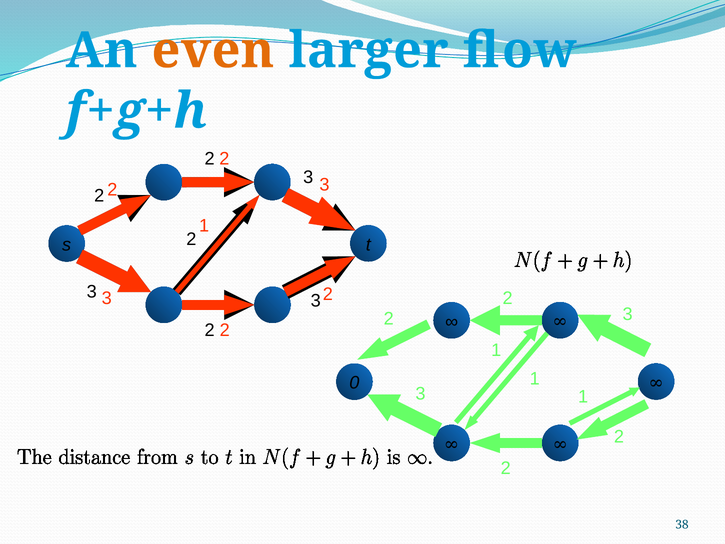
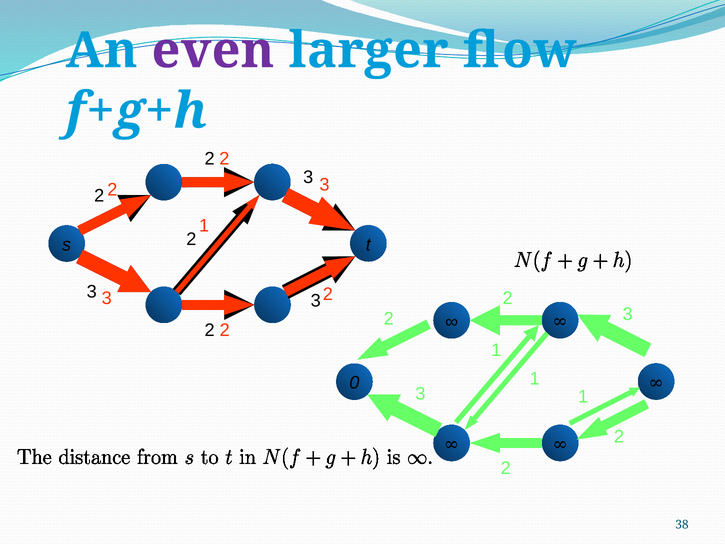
even colour: orange -> purple (213, 51)
